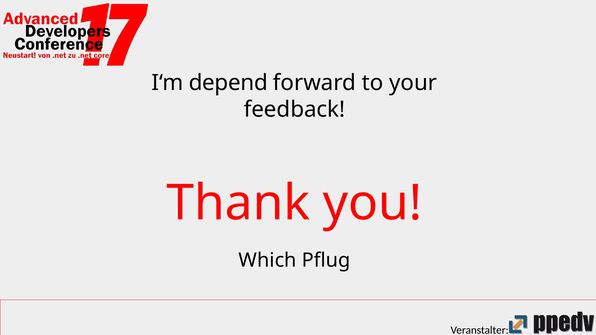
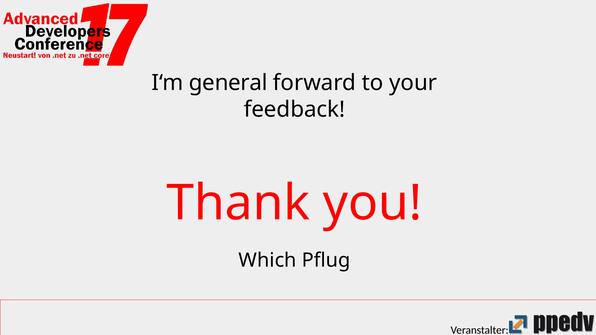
depend: depend -> general (228, 83)
